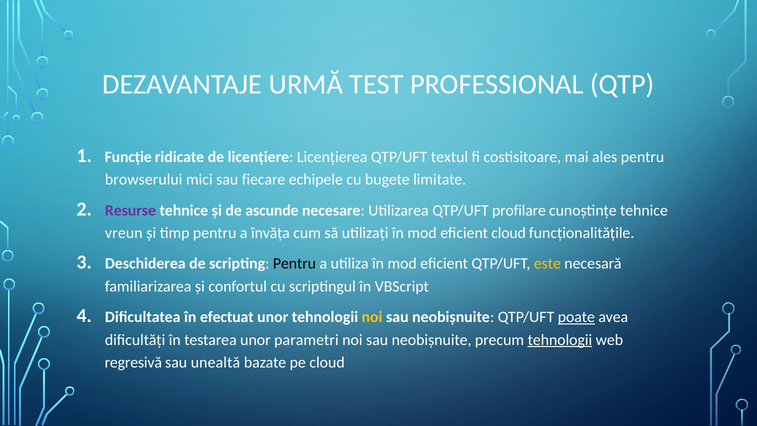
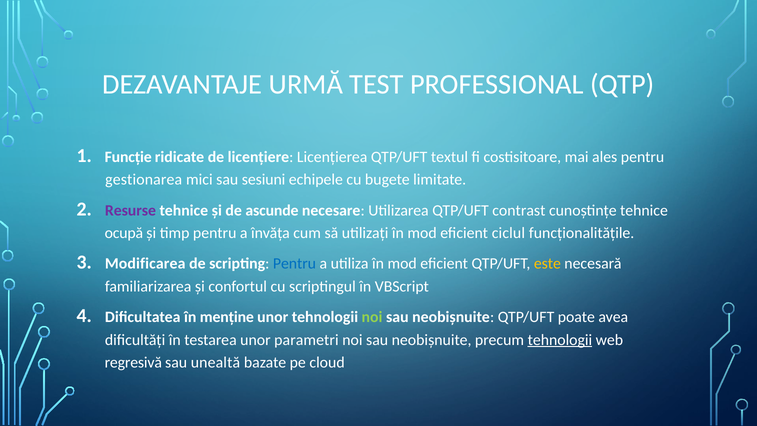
browserului: browserului -> gestionarea (144, 180)
fiecare: fiecare -> sesiuni (264, 180)
profilare: profilare -> contrast (519, 210)
vreun: vreun -> ocupă (124, 233)
eficient cloud: cloud -> ciclul (508, 233)
Deschiderea: Deschiderea -> Modificarea (145, 264)
Pentru colour: black -> blue (294, 264)
efectuat: efectuat -> menține (227, 317)
noi colour: yellow -> light green (372, 317)
poate underline: present -> none (576, 317)
